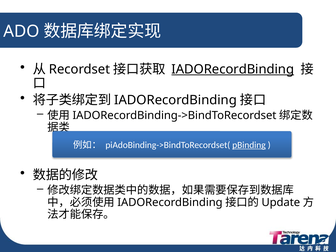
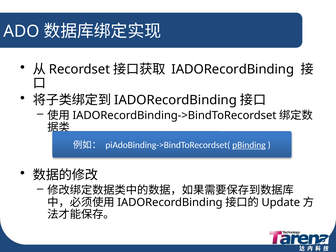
IADORecordBinding underline: present -> none (233, 69)
